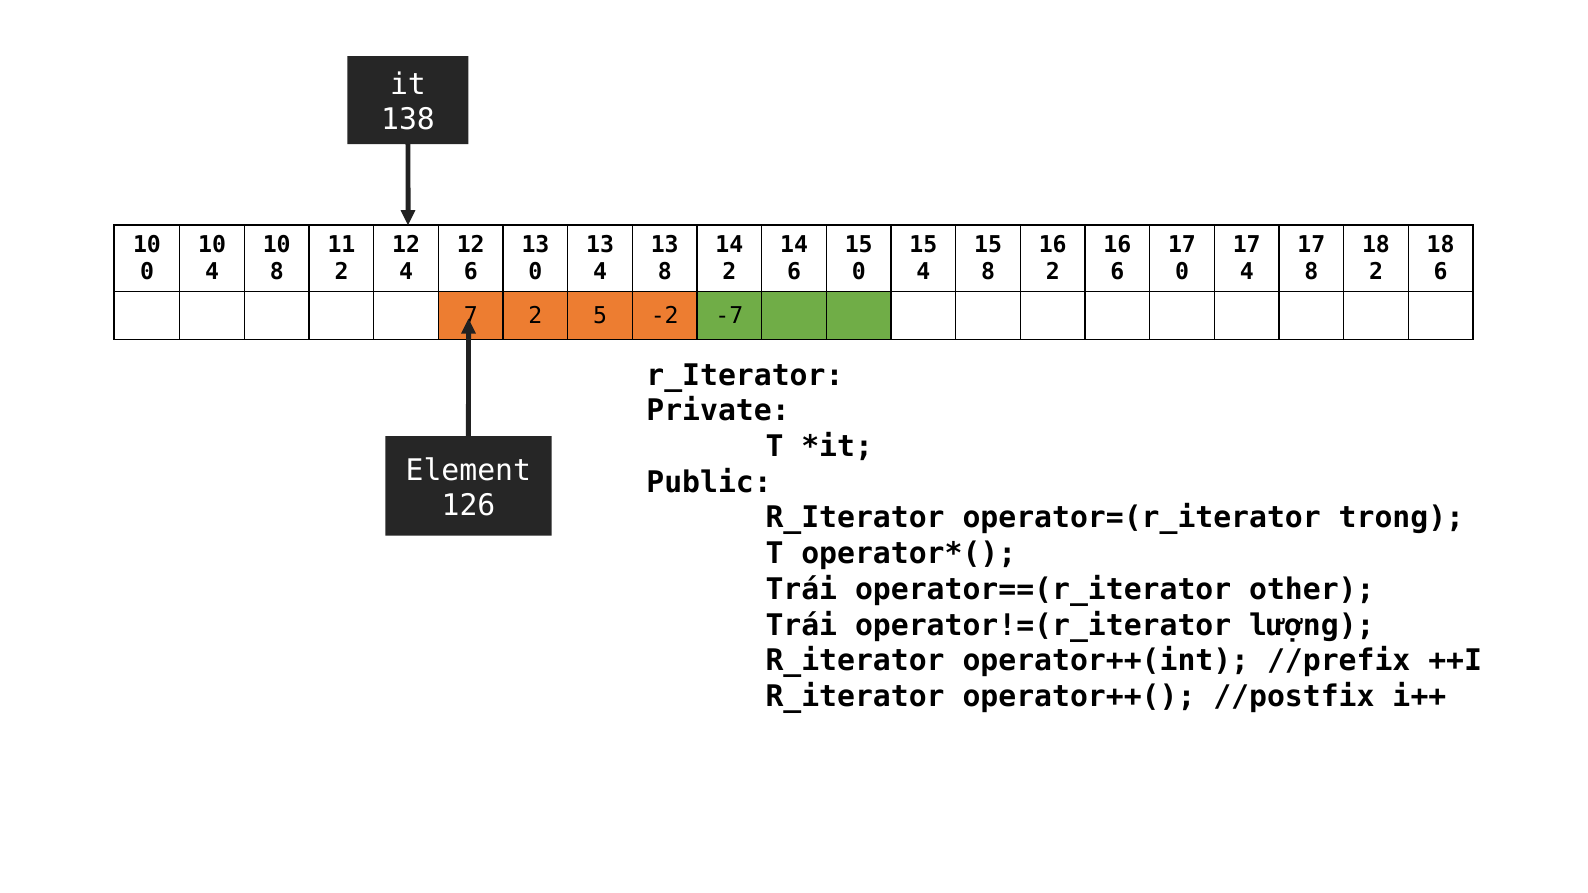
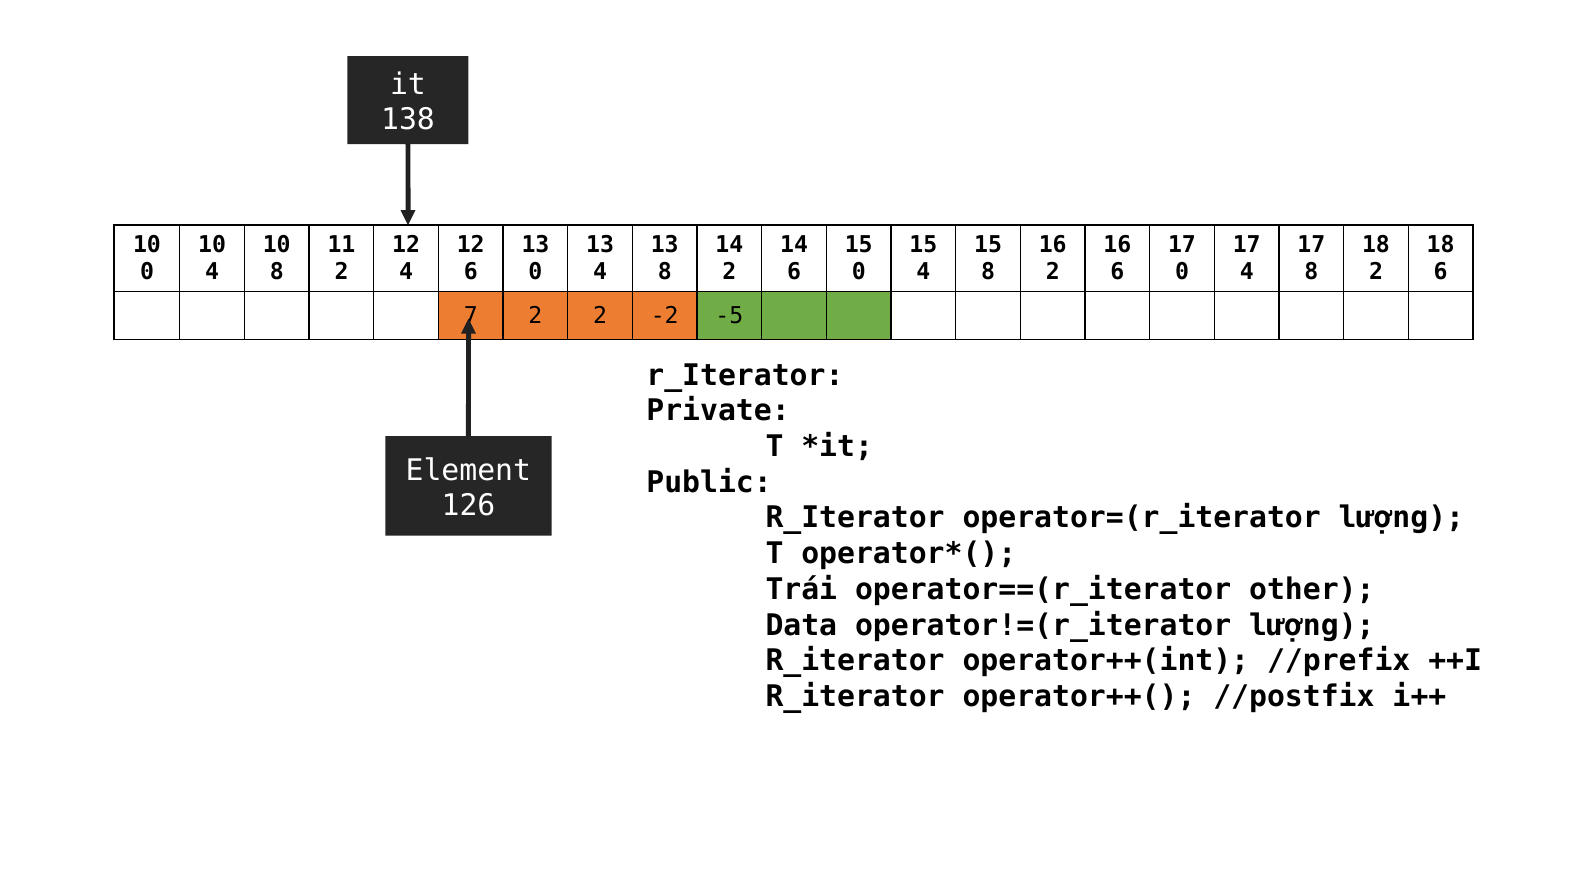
2 5: 5 -> 2 (600, 316)
-7: -7 -> -5 (729, 316)
operator=(r_iterator trong: trong -> lượng (1401, 518)
Trái: Trái -> Data (801, 625)
